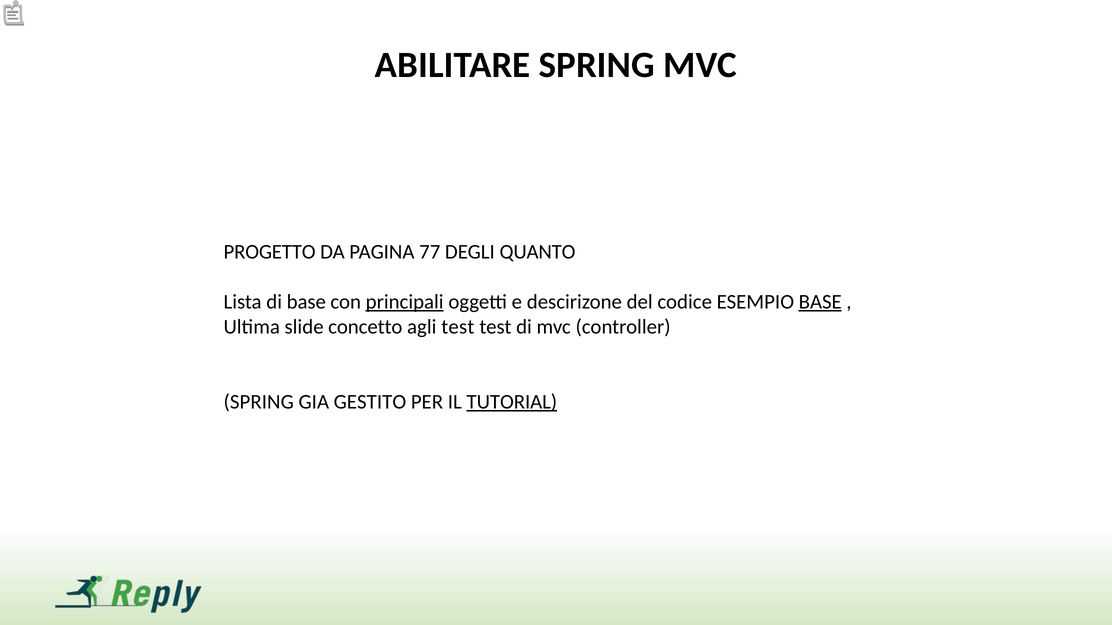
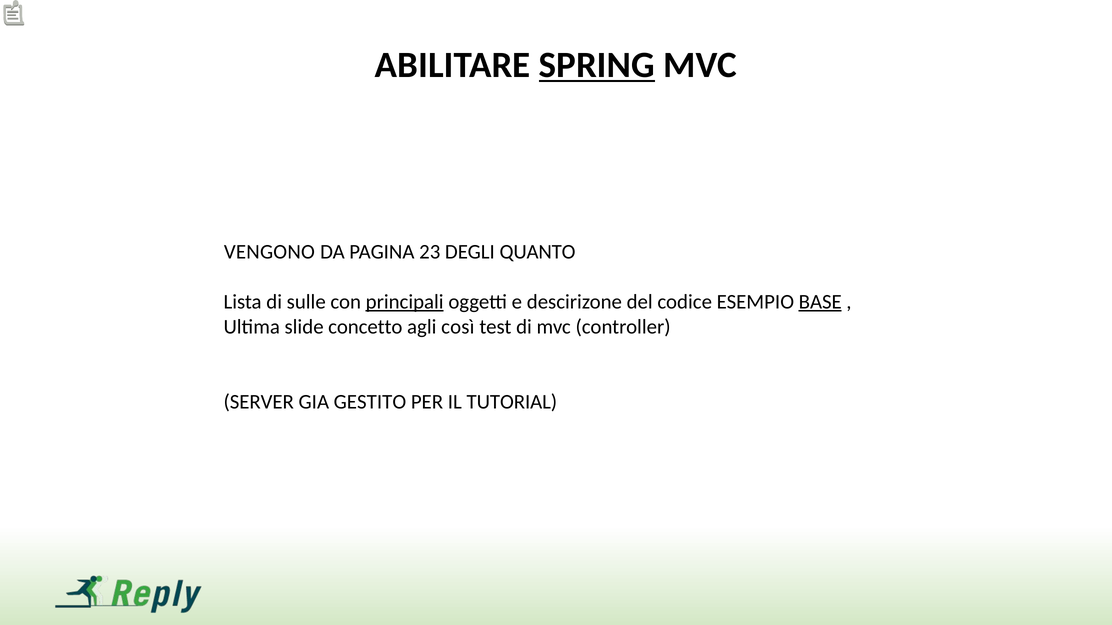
SPRING underline: none -> present (597, 65)
PROGETTO: PROGETTO -> VENGONO (269, 252)
77: 77 -> 23 (430, 252)
di base: base -> sulle (306, 302)
agli test: test -> così (458, 327)
SPRING: SPRING -> SERVER (259, 402)
TUTORIAL underline: present -> none (512, 402)
